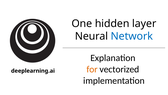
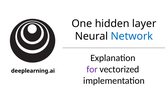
for colour: orange -> purple (92, 69)
